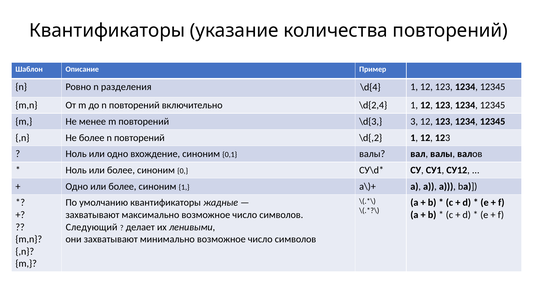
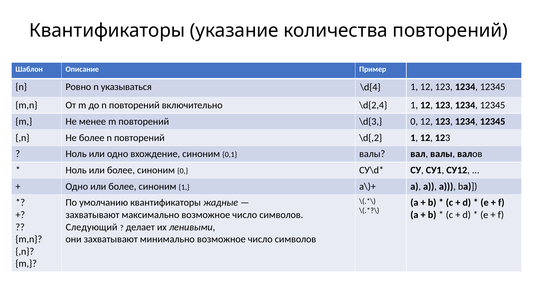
разделения: разделения -> указываться (126, 87)
\d{3 3: 3 -> 0 (414, 121)
